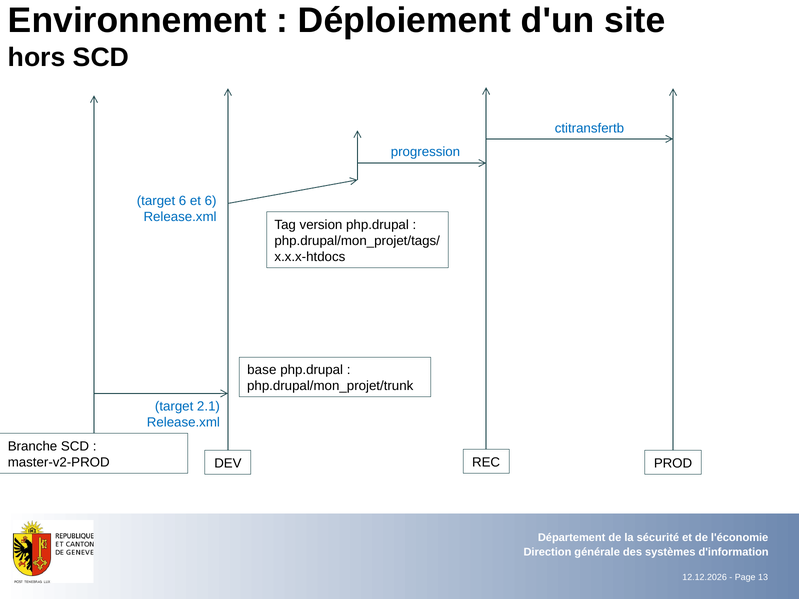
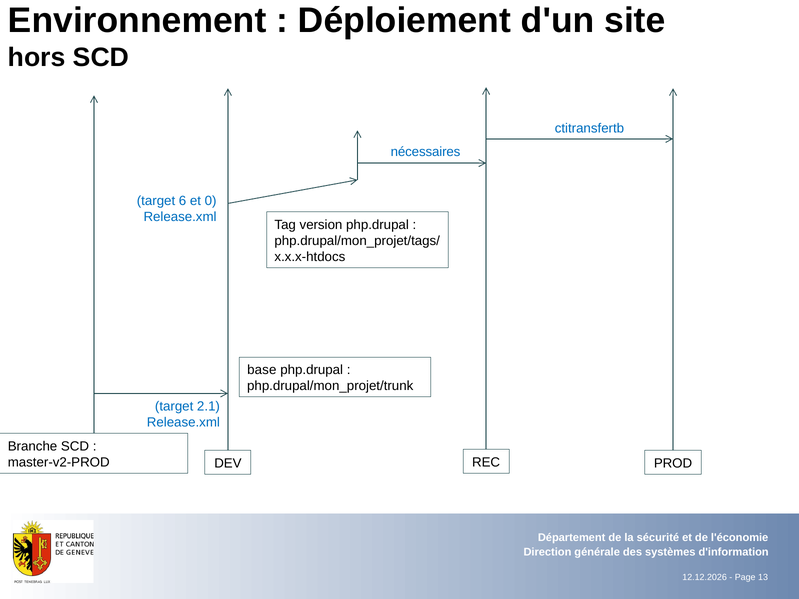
progression: progression -> nécessaires (426, 152)
et 6: 6 -> 0 (211, 201)
